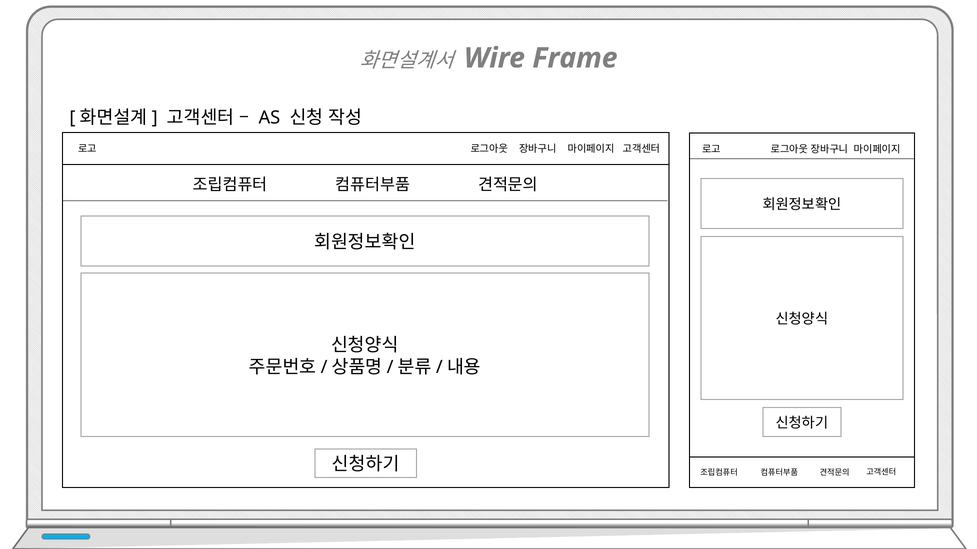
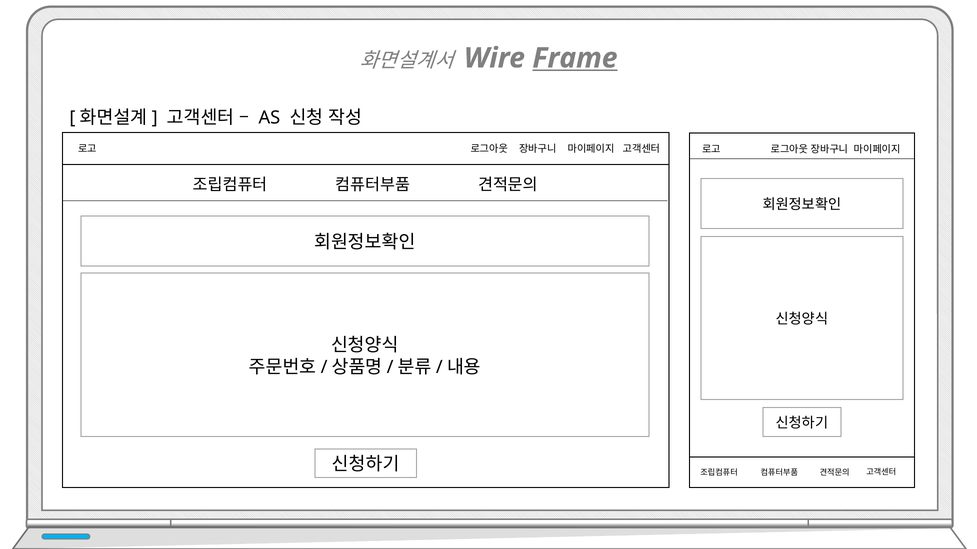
Frame underline: none -> present (575, 58)
